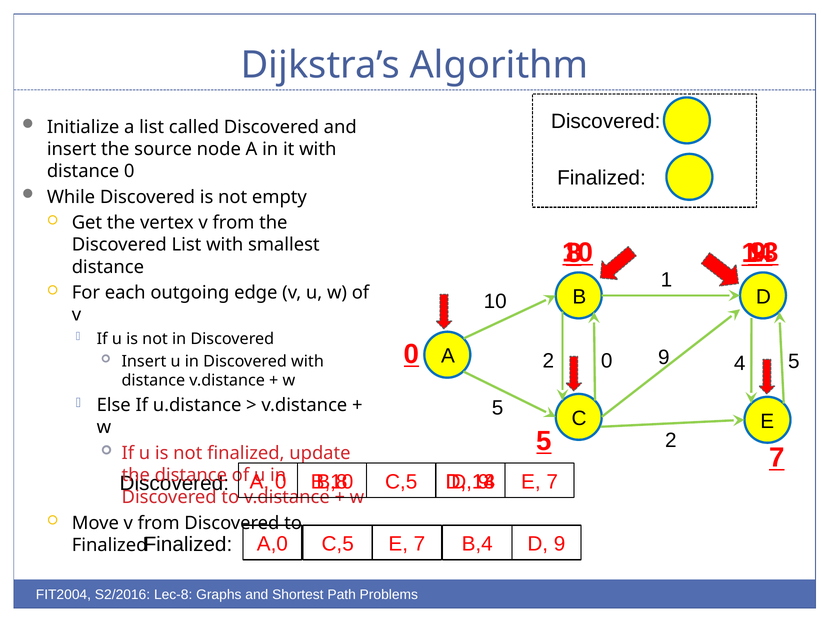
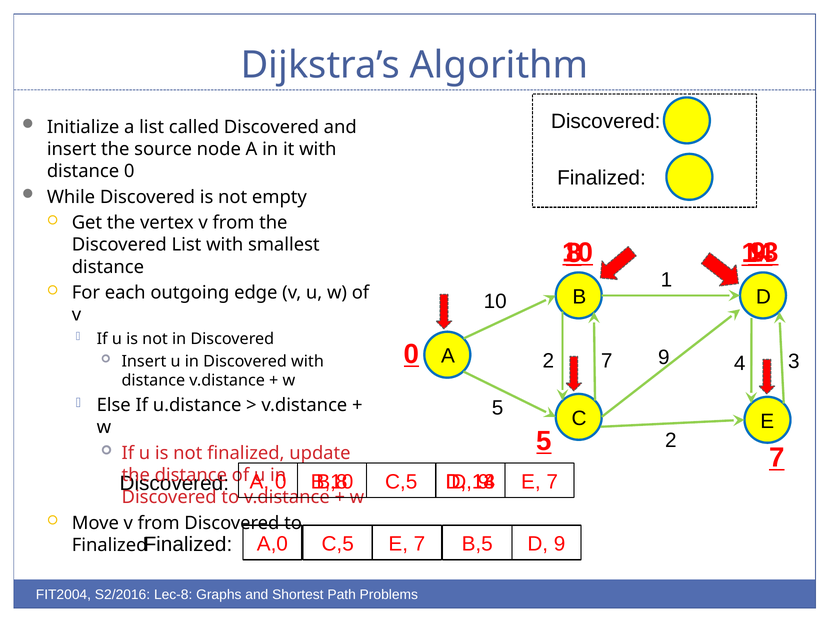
2 0: 0 -> 7 (607, 361)
4 5: 5 -> 3 (794, 362)
B,4: B,4 -> B,5 (477, 544)
